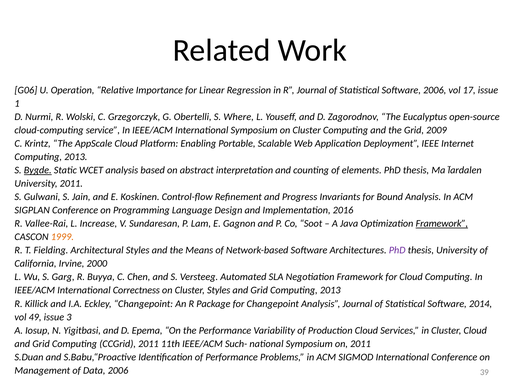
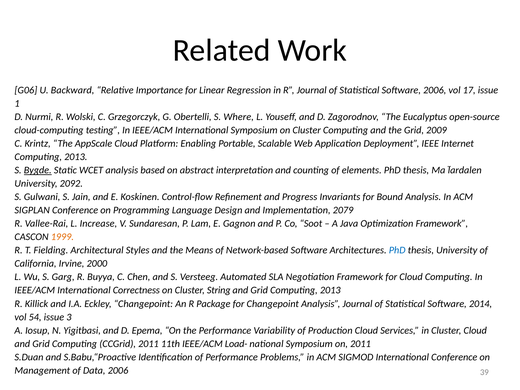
Operation: Operation -> Backward (73, 90)
service: service -> testing (103, 130)
University 2011: 2011 -> 2092 (71, 184)
2016: 2016 -> 2079 (343, 210)
Framework underline: present -> none (442, 224)
PhD colour: purple -> blue (397, 250)
Cluster Styles: Styles -> String (219, 290)
49: 49 -> 54 (35, 317)
Such-: Such- -> Load- (236, 344)
